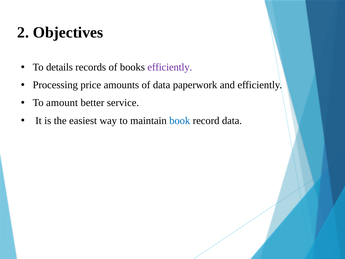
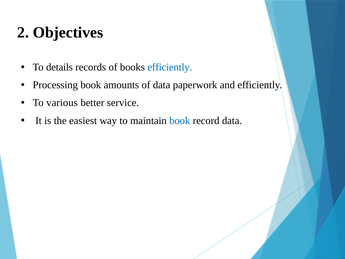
efficiently colour: purple -> blue (170, 67)
Processing price: price -> book (91, 85)
amount: amount -> various (62, 103)
